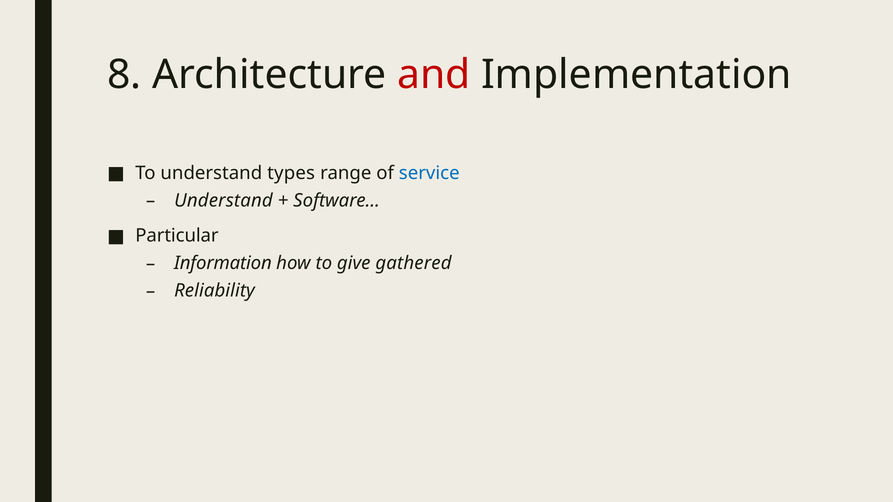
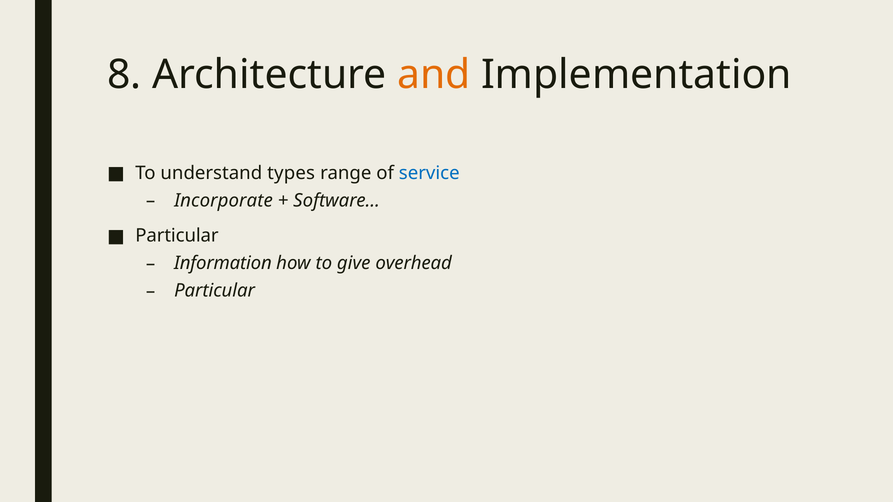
and colour: red -> orange (434, 75)
Understand: Understand -> Incorporate (223, 201)
gathered: gathered -> overhead (414, 263)
Reliability: Reliability -> Particular (215, 291)
